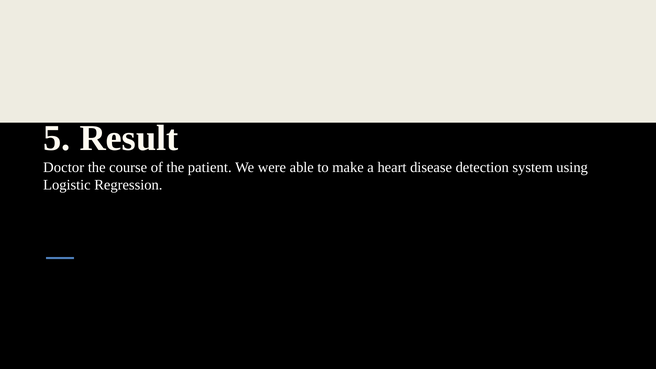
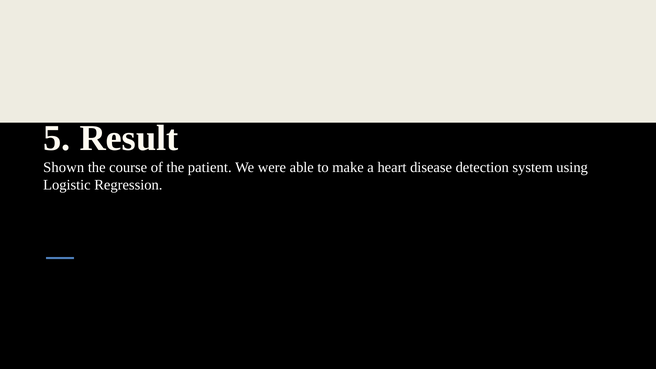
Doctor: Doctor -> Shown (64, 167)
